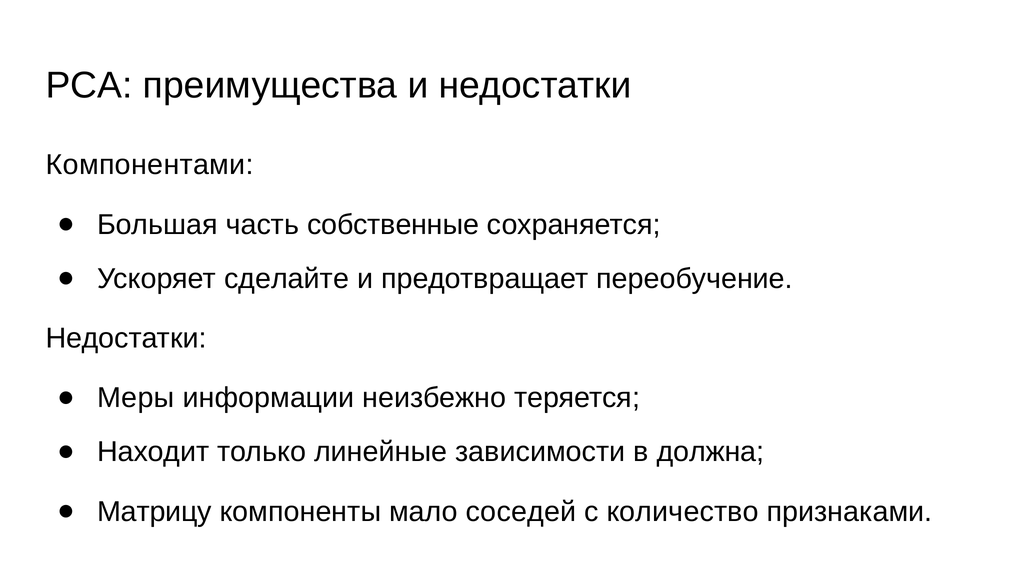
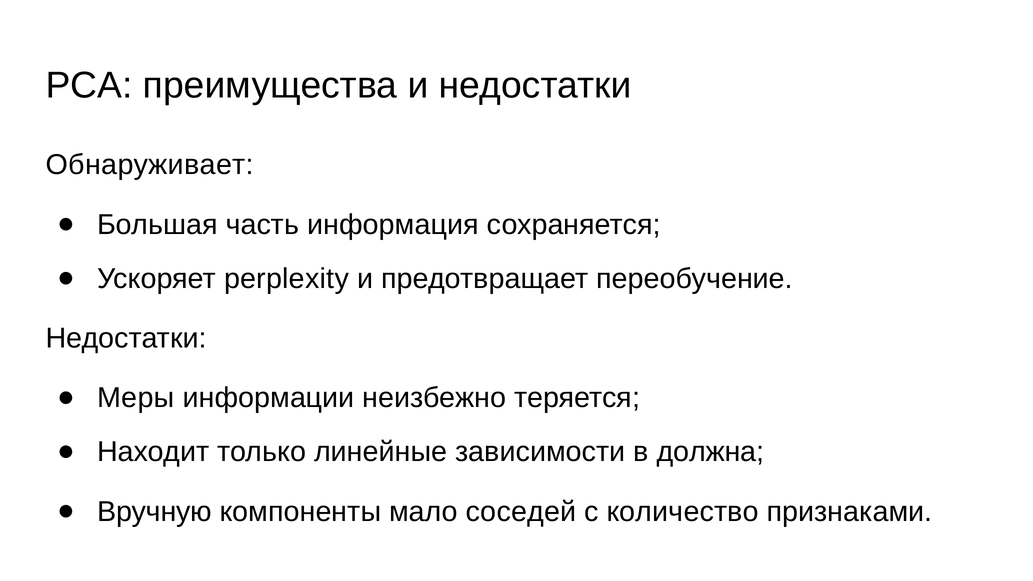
Компонентами: Компонентами -> Обнаруживает (150, 165)
собственные: собственные -> информация (393, 225)
сделайте: сделайте -> perplexity (286, 279)
Матрицу: Матрицу -> Вручную (155, 512)
